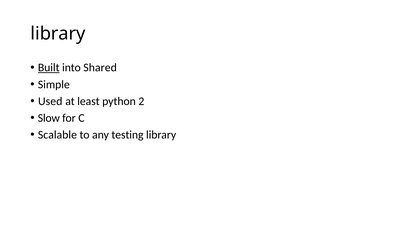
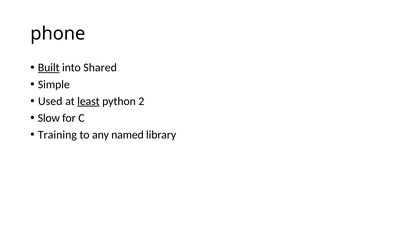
library: library -> phone (58, 34)
least underline: none -> present (88, 101)
Scalable: Scalable -> Training (57, 134)
testing: testing -> named (127, 134)
